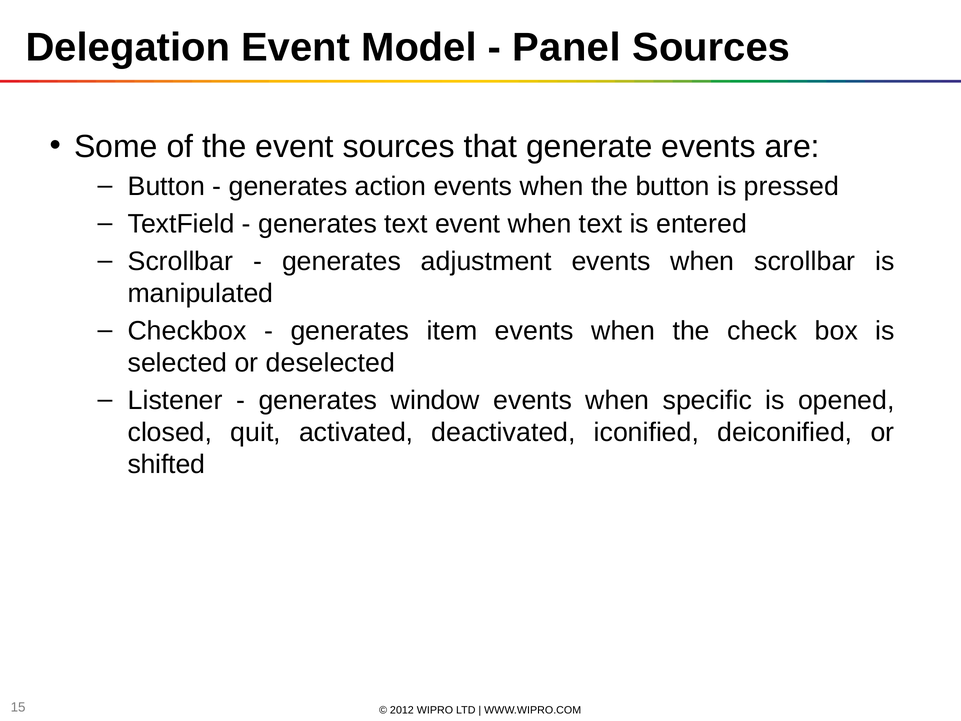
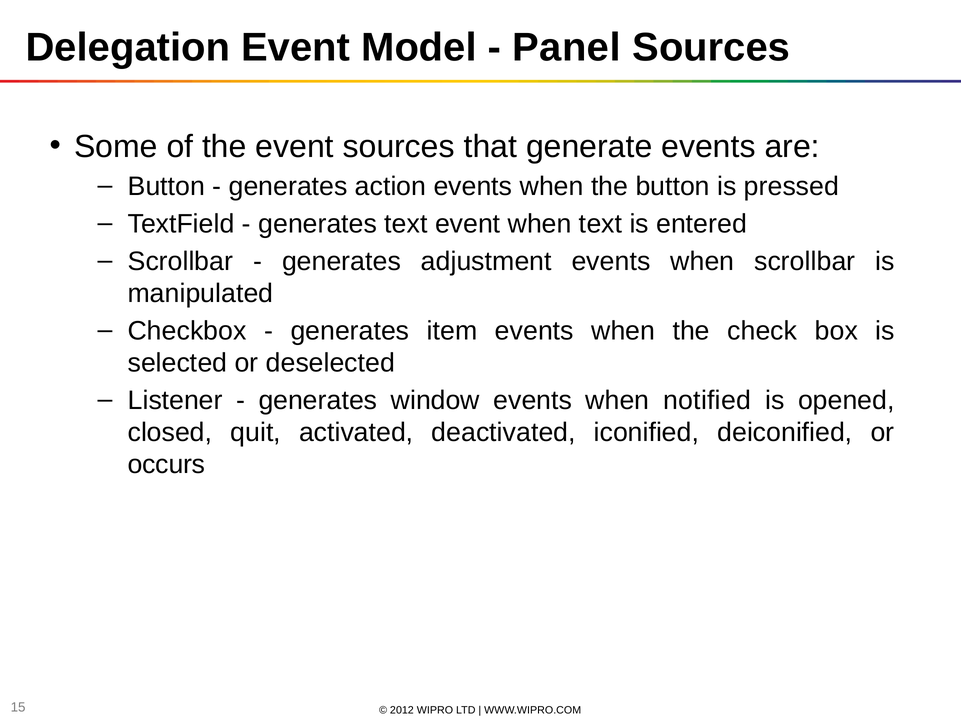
specific: specific -> notified (707, 400)
shifted: shifted -> occurs (166, 464)
